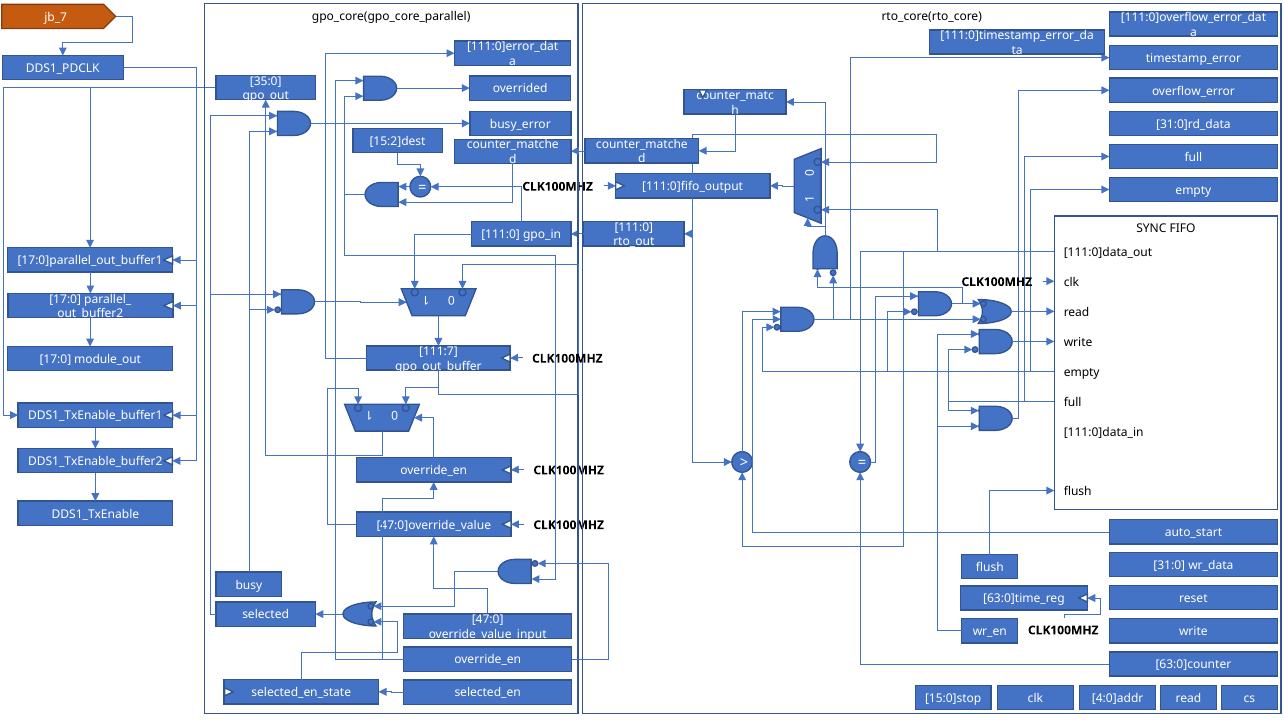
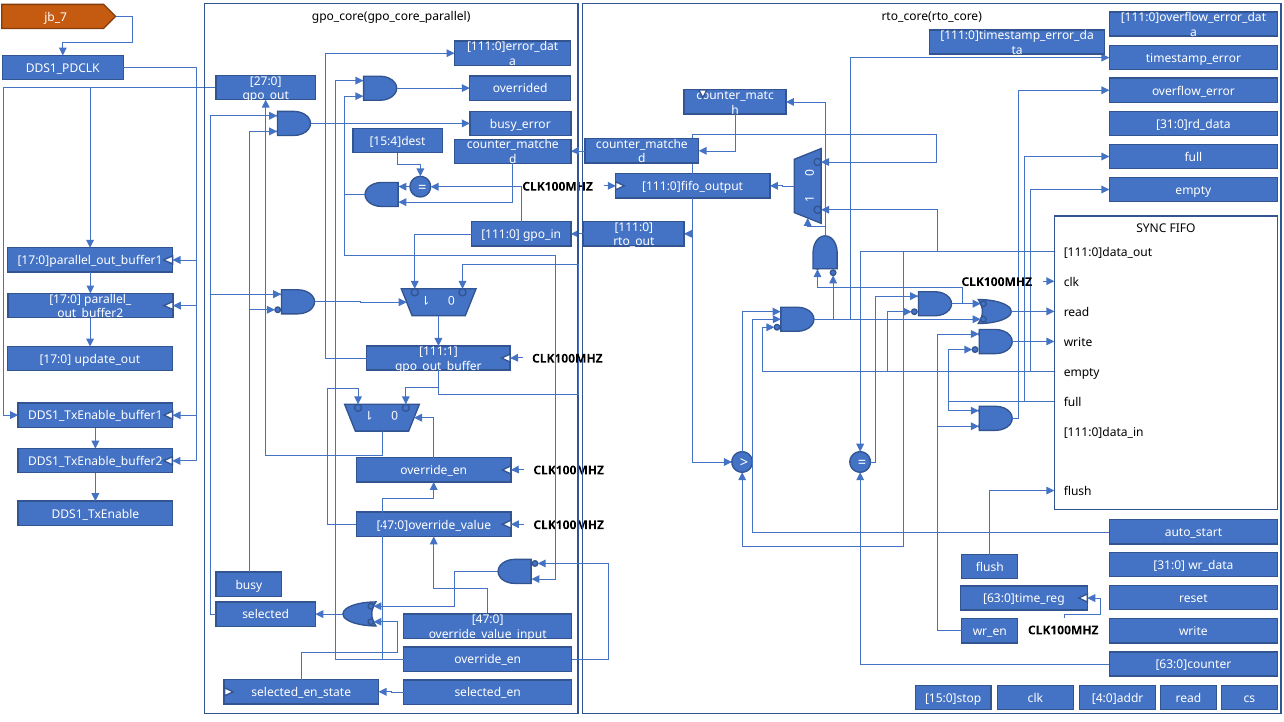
35:0: 35:0 -> 27:0 (266, 81)
15:2]dest: 15:2]dest -> 15:4]dest (398, 141)
111:7: 111:7 -> 111:1 (438, 352)
module_out: module_out -> update_out (107, 360)
